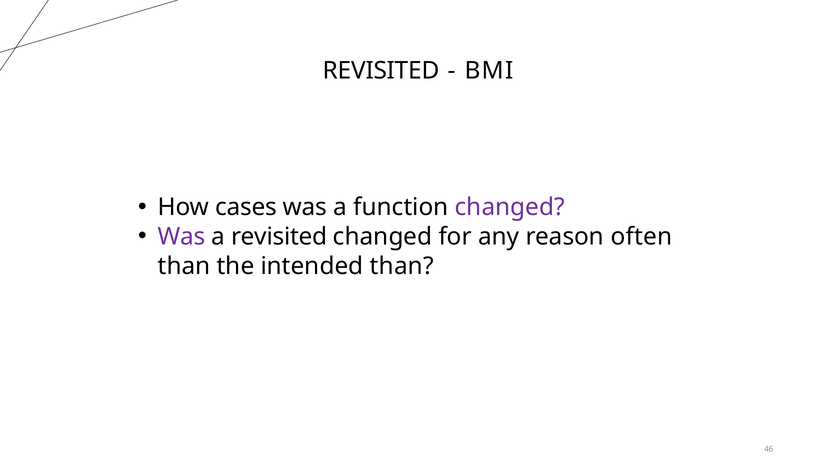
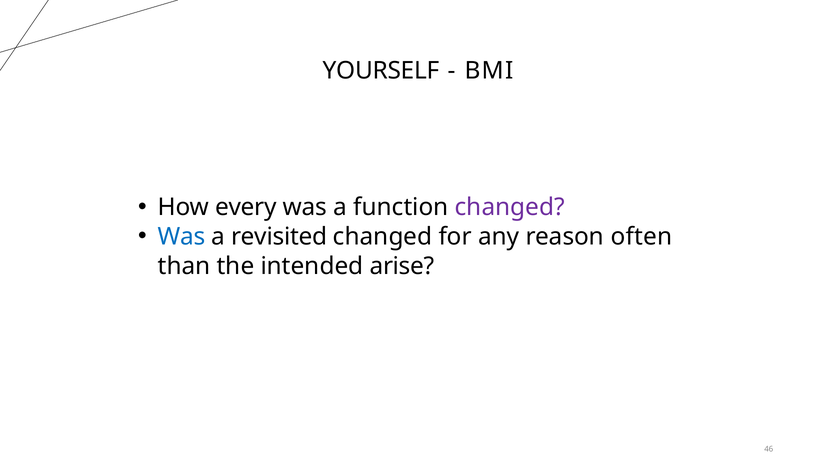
REVISITED: REVISITED -> YOURSELF (381, 70)
cases: cases -> every (246, 207)
Was colour: purple -> blue (182, 237)
intended than: than -> arise (402, 266)
